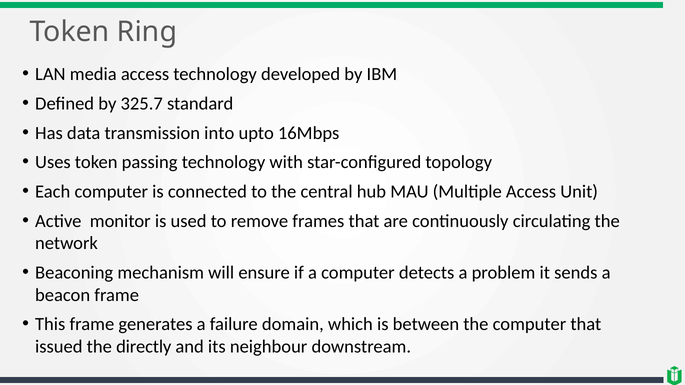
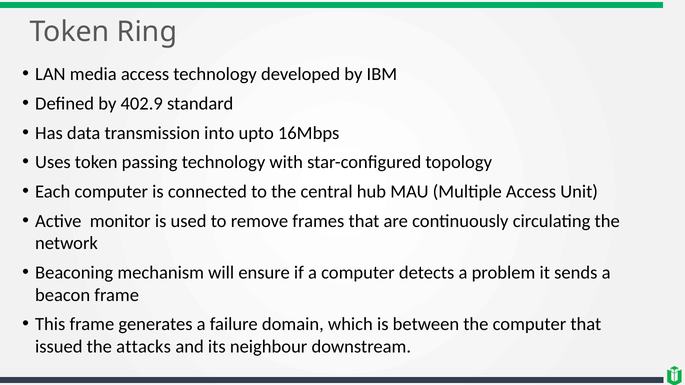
325.7: 325.7 -> 402.9 (142, 104)
directly: directly -> attacks (144, 347)
